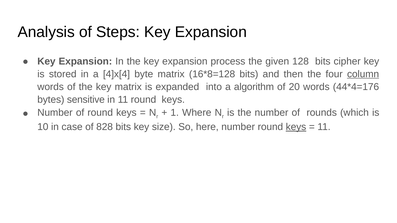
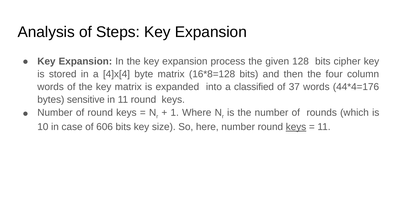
column underline: present -> none (363, 74)
algorithm: algorithm -> classified (254, 87)
20: 20 -> 37 (294, 87)
828: 828 -> 606 (105, 127)
